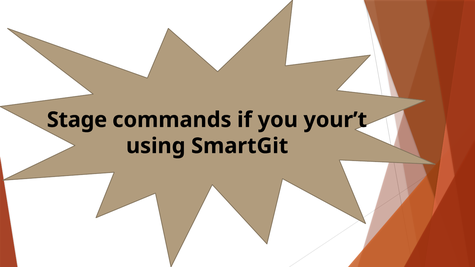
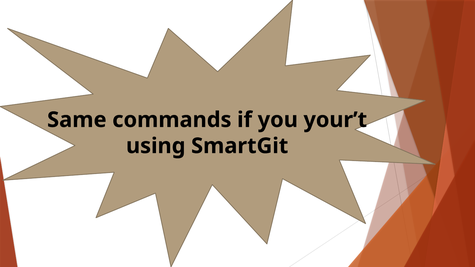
Stage: Stage -> Same (77, 120)
